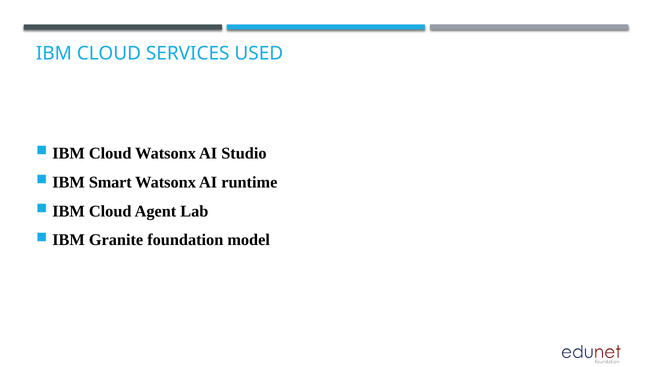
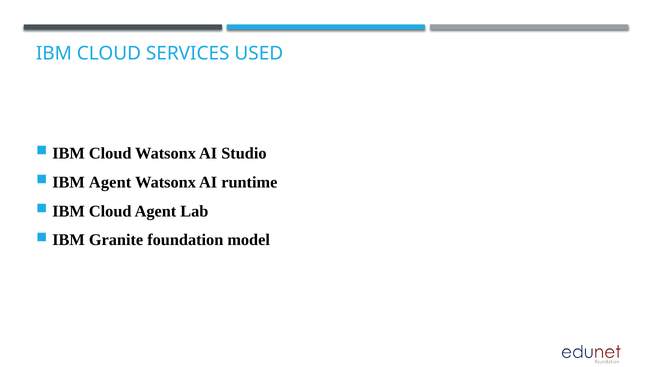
IBM Smart: Smart -> Agent (110, 182)
